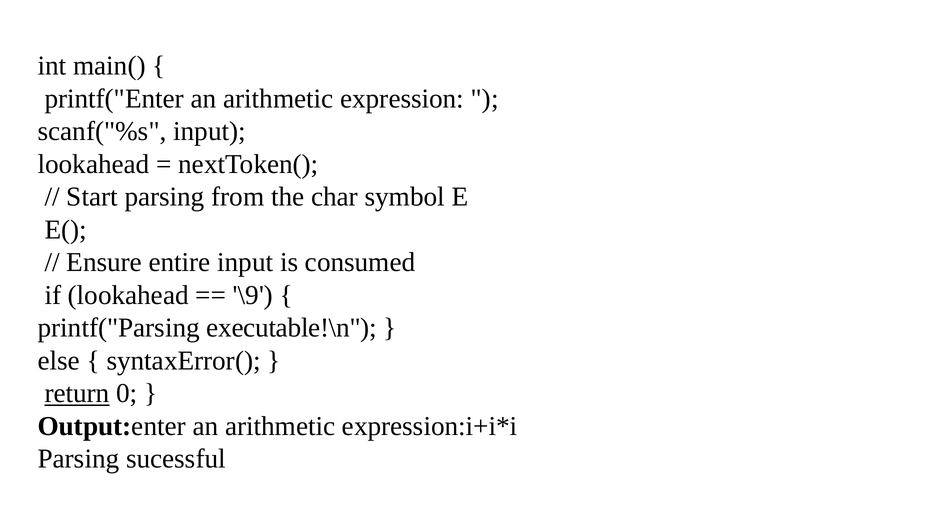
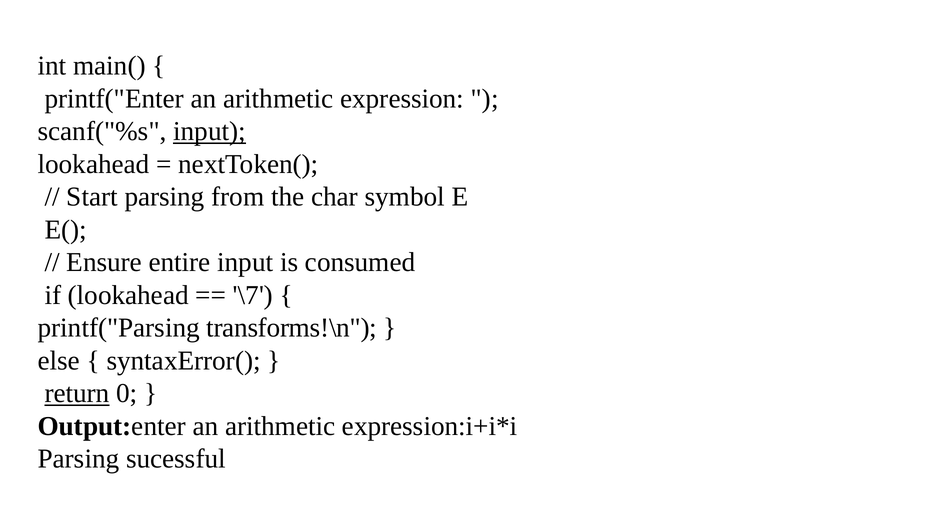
input underline: none -> present (210, 131)
\9: \9 -> \7 (253, 295)
executable!\n: executable!\n -> transforms!\n (292, 328)
